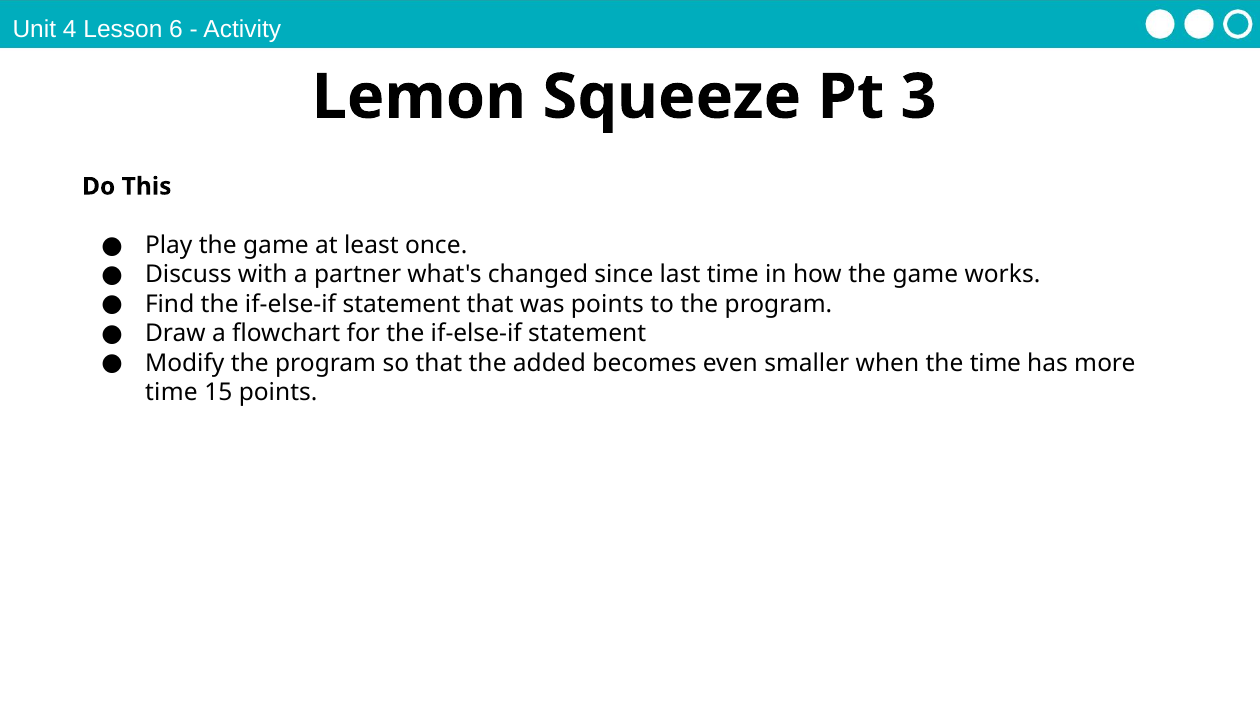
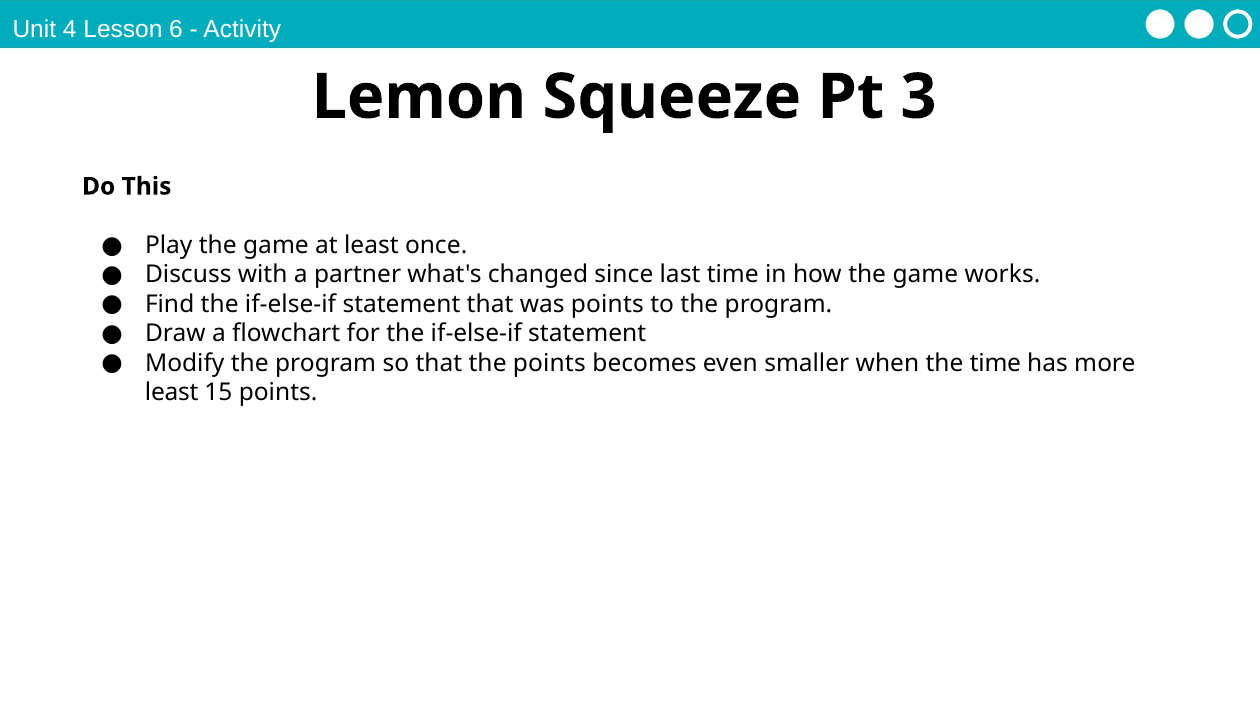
the added: added -> points (549, 363)
time: time -> least (172, 392)
